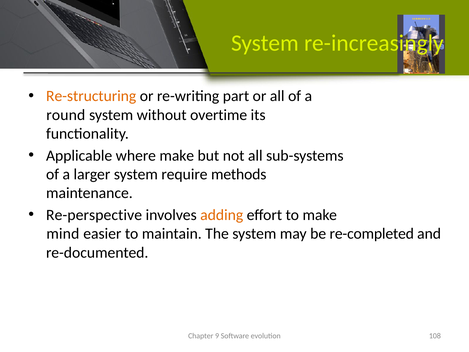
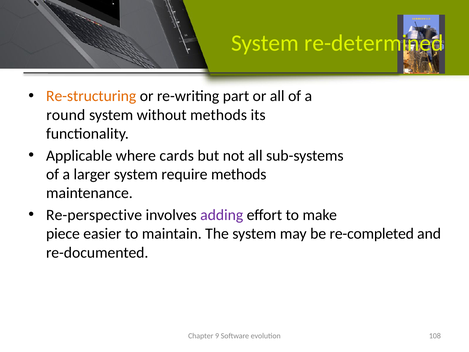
re-increasingly: re-increasingly -> re-determined (374, 43)
without overtime: overtime -> methods (219, 115)
where make: make -> cards (177, 155)
adding colour: orange -> purple (222, 215)
mind: mind -> piece (63, 234)
